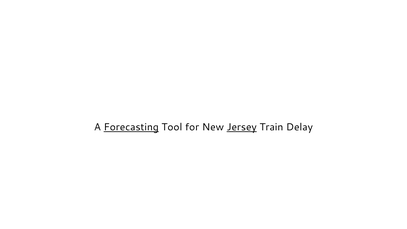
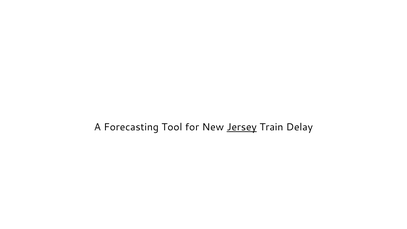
Forecasting underline: present -> none (131, 127)
